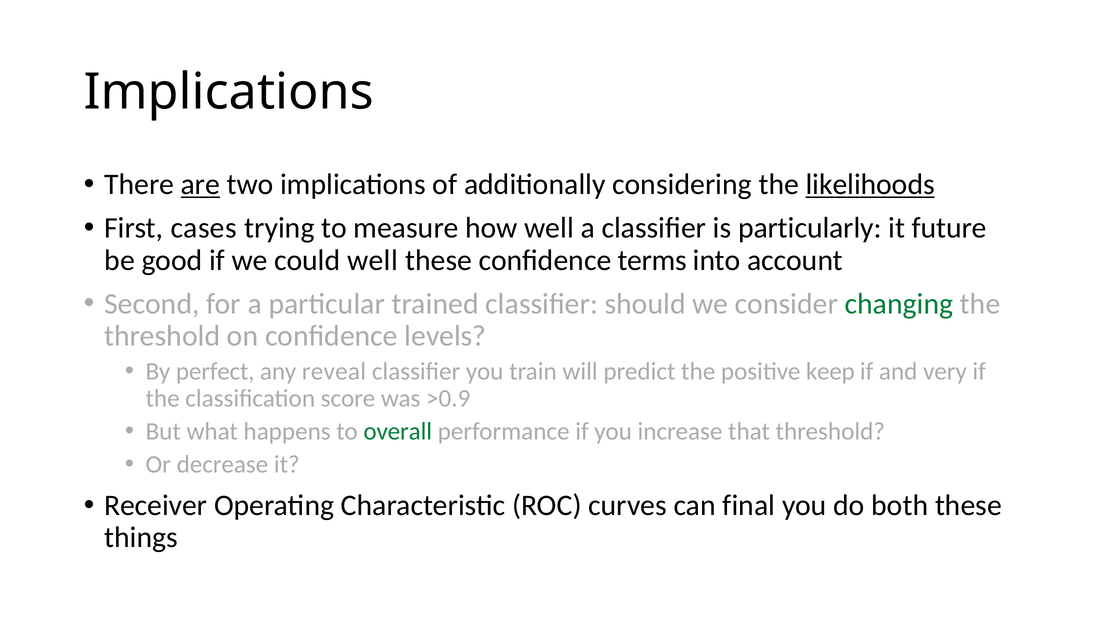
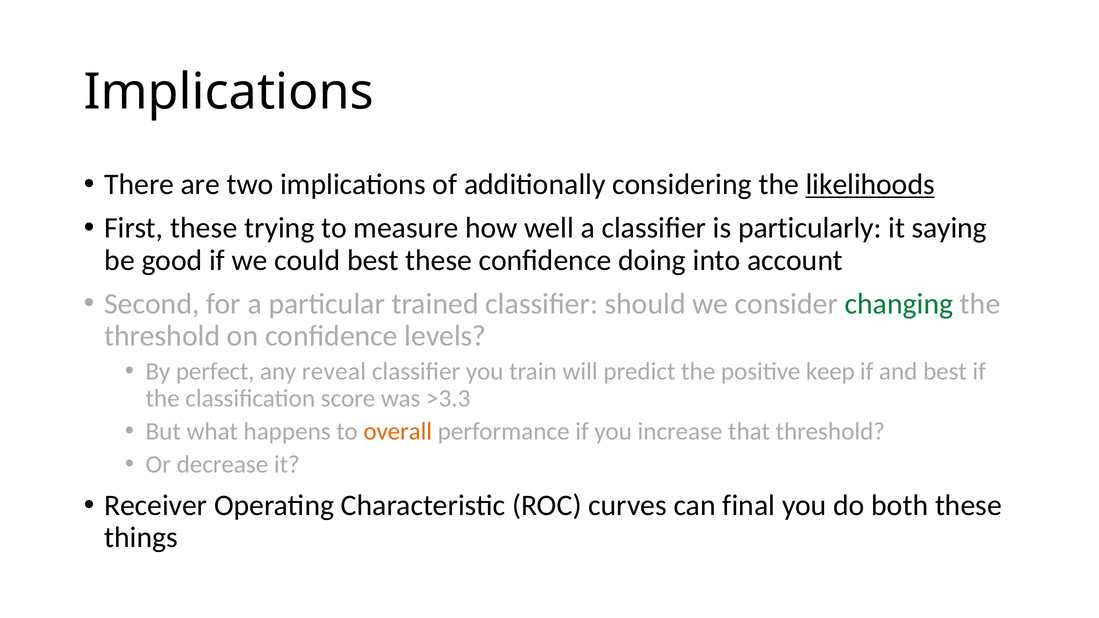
are underline: present -> none (200, 185)
First cases: cases -> these (204, 228)
future: future -> saying (949, 228)
could well: well -> best (373, 260)
terms: terms -> doing (652, 260)
and very: very -> best (945, 371)
>0.9: >0.9 -> >3.3 (448, 399)
overall colour: green -> orange (398, 431)
